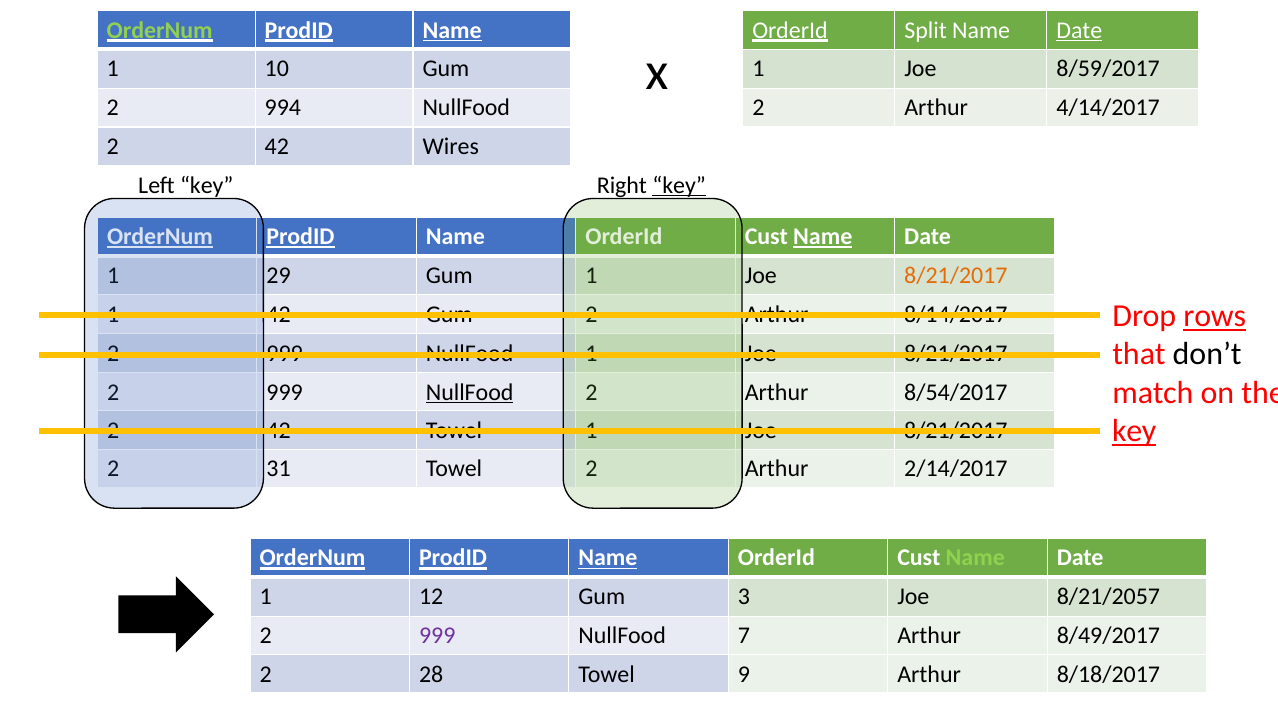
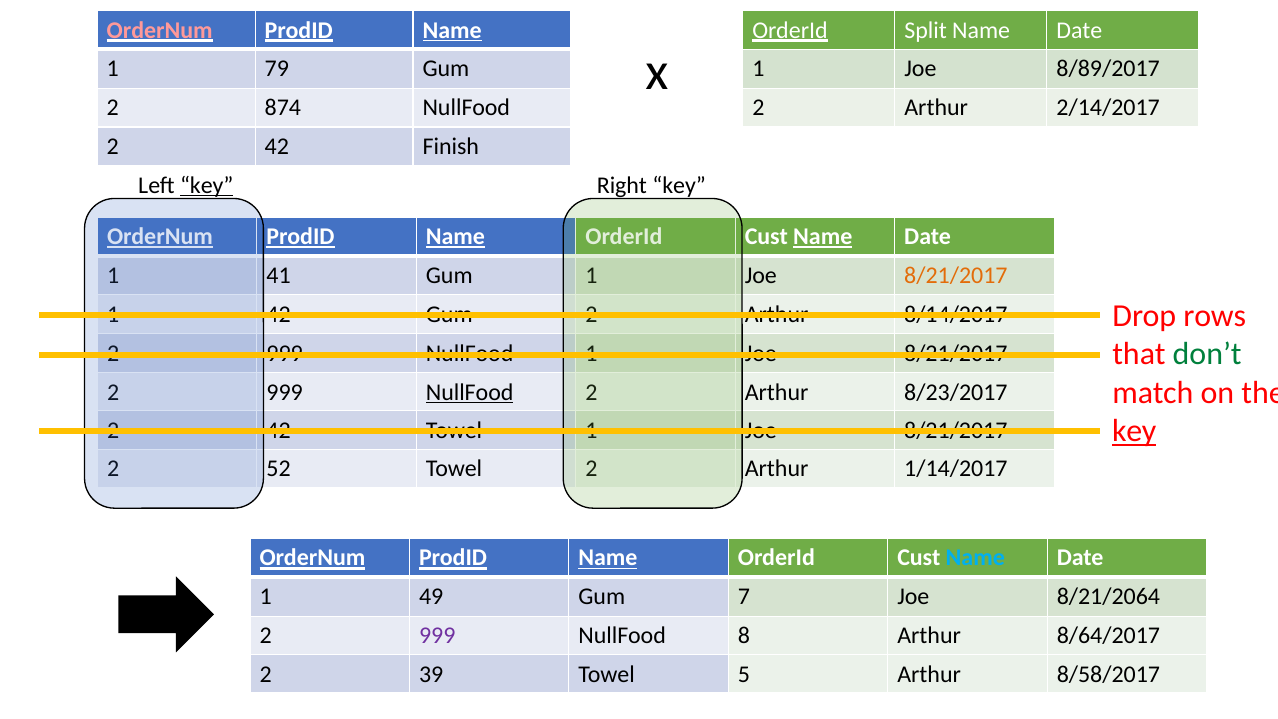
OrderNum colour: light green -> pink (160, 30)
Date underline: present -> none (1079, 30)
10: 10 -> 79 (277, 69)
8/59/2017: 8/59/2017 -> 8/89/2017 (1108, 69)
994: 994 -> 874 (283, 108)
4/14/2017: 4/14/2017 -> 2/14/2017 (1108, 108)
Wires: Wires -> Finish (451, 147)
key underline: none -> present (207, 185)
key underline: present -> none (679, 185)
Name underline: none -> present (455, 237)
29: 29 -> 41 (279, 275)
rows underline: present -> none (1215, 316)
don’t colour: black -> green (1207, 354)
8/54/2017: 8/54/2017 -> 8/23/2017 (956, 392)
31: 31 -> 52 (279, 469)
2/14/2017: 2/14/2017 -> 1/14/2017 (956, 469)
Name colour: light green -> light blue (975, 558)
12: 12 -> 49 (431, 597)
3: 3 -> 7 (744, 597)
8/21/2057: 8/21/2057 -> 8/21/2064 (1108, 597)
7: 7 -> 8 (744, 636)
8/49/2017: 8/49/2017 -> 8/64/2017 (1108, 636)
28: 28 -> 39 (431, 674)
9: 9 -> 5 (744, 674)
8/18/2017: 8/18/2017 -> 8/58/2017 (1108, 674)
